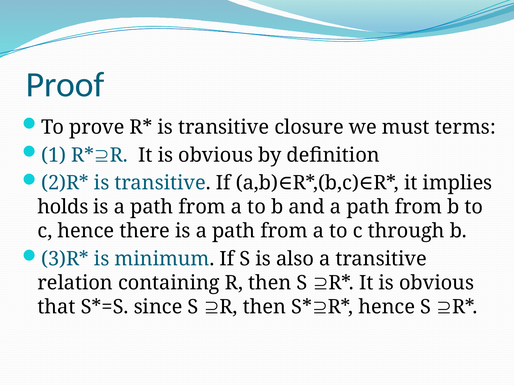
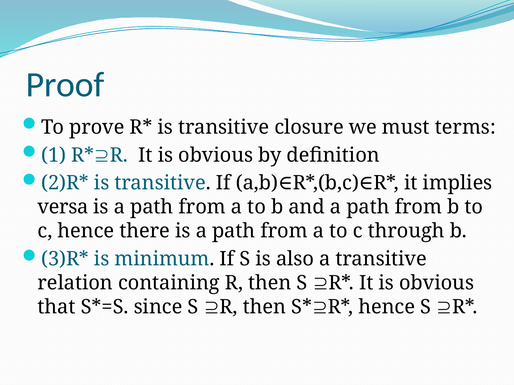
holds: holds -> versa (63, 207)
